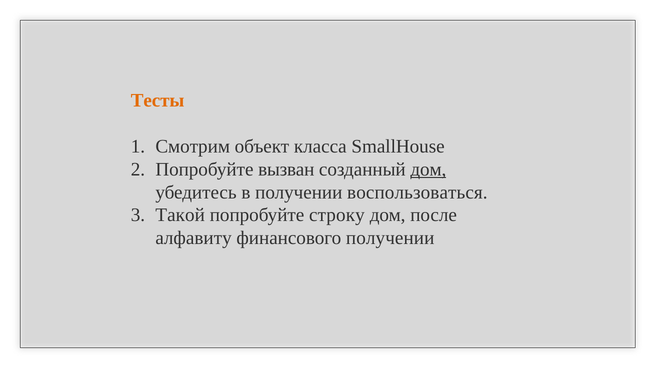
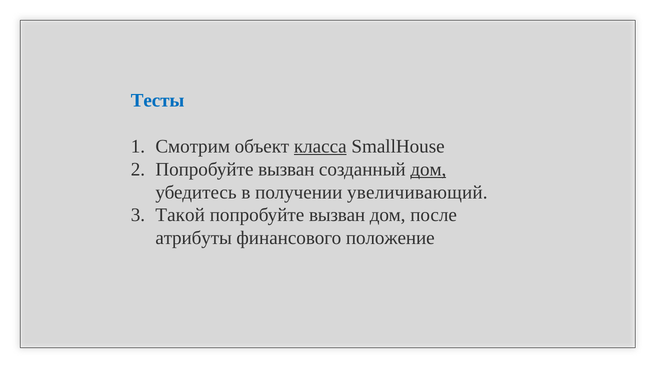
Тесты colour: orange -> blue (158, 101)
класса underline: none -> present (320, 147)
воспользоваться: воспользоваться -> увеличивающий (417, 193)
строку: строку -> вызван (337, 215)
алфавиту: алфавиту -> атрибуты (194, 238)
финансового получении: получении -> положение (390, 238)
